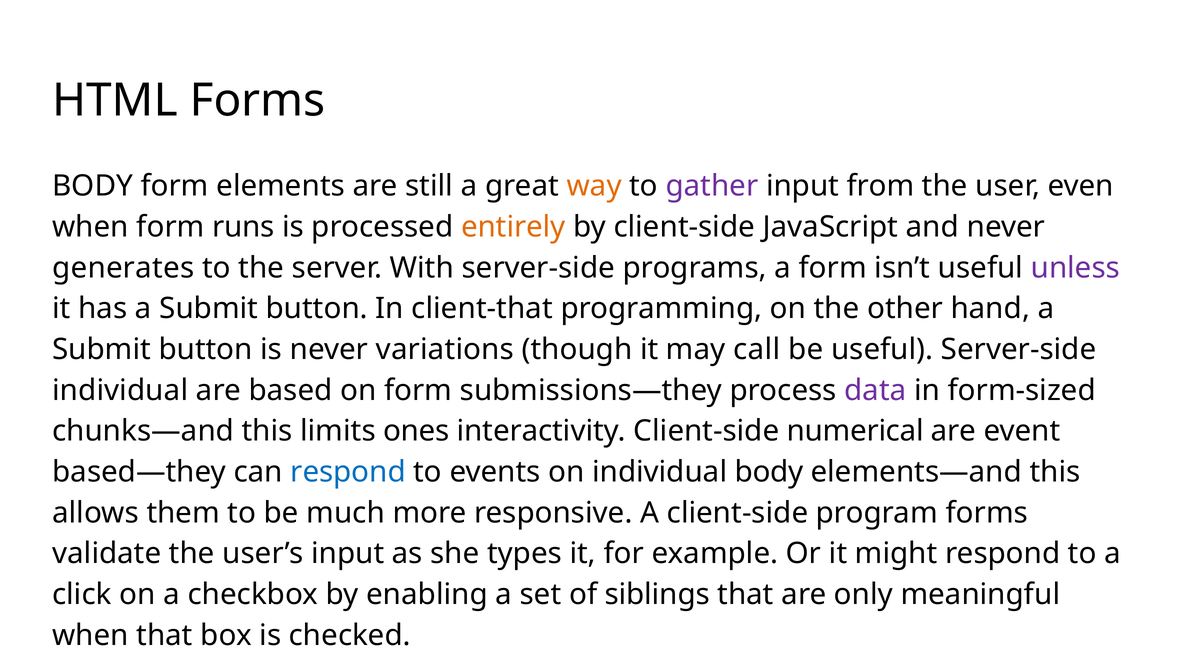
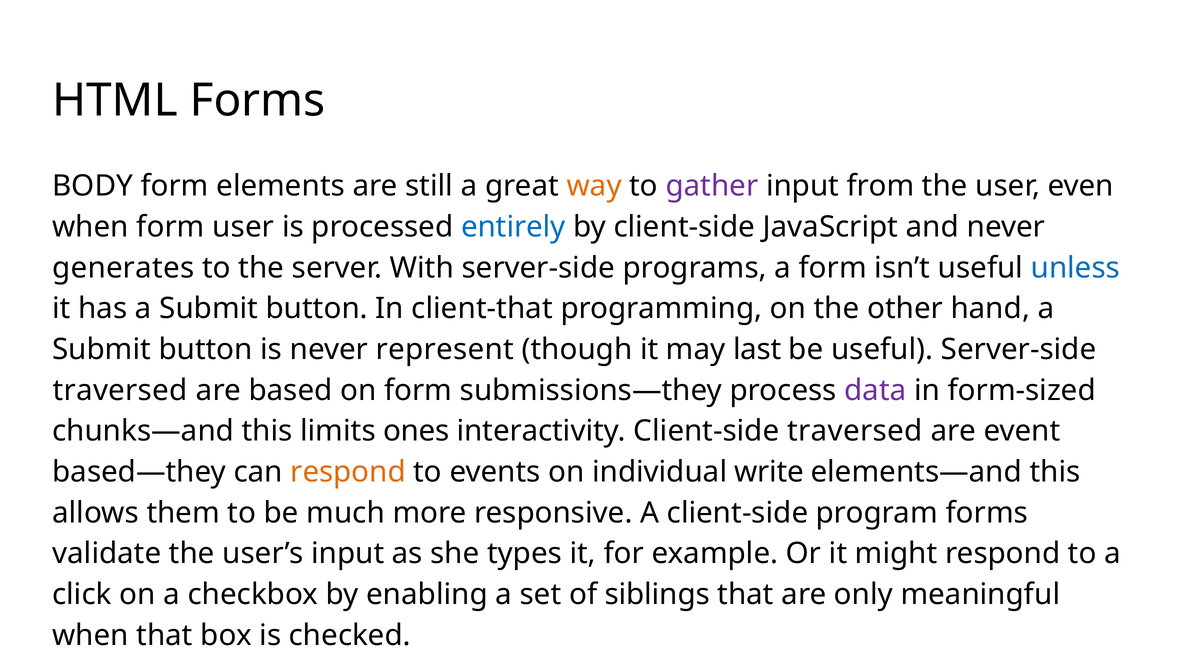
form runs: runs -> user (243, 227)
entirely colour: orange -> blue (513, 227)
unless colour: purple -> blue (1075, 268)
variations: variations -> represent (445, 350)
call: call -> last (757, 350)
individual: individual -> traversed (120, 391)
Client-side numerical: numerical -> traversed (855, 432)
respond colour: blue -> orange (348, 472)
individual body: body -> write (769, 472)
